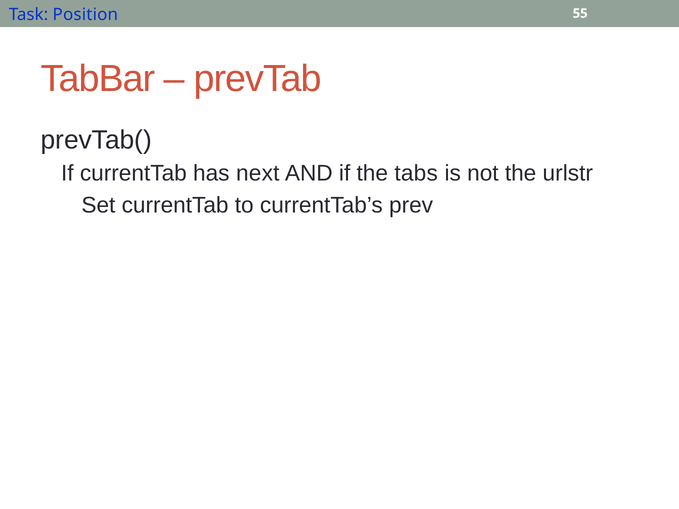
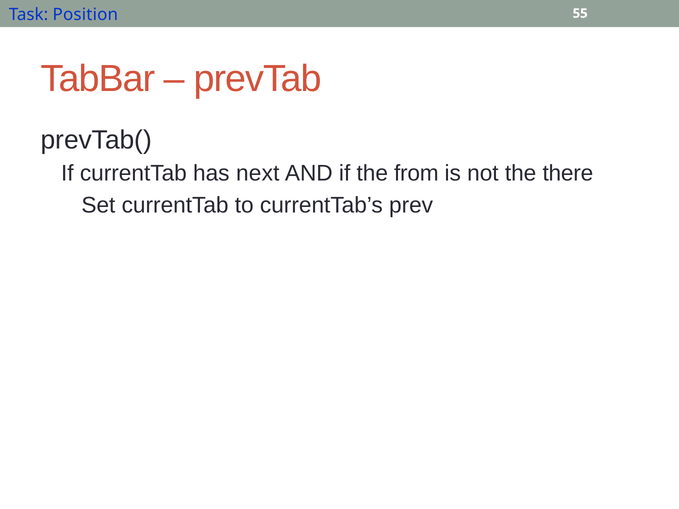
tabs: tabs -> from (416, 174)
urlstr: urlstr -> there (568, 174)
